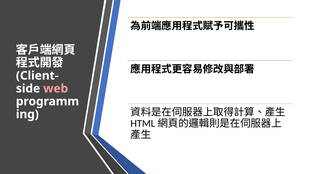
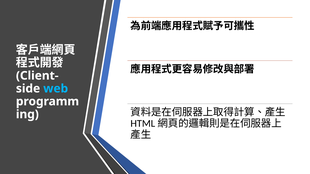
web colour: pink -> light blue (56, 89)
